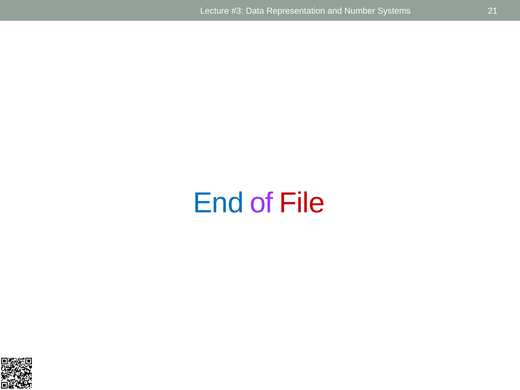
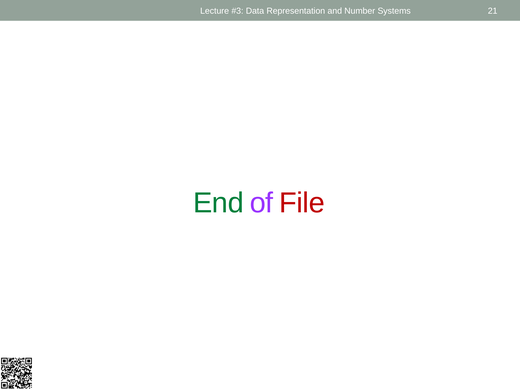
End colour: blue -> green (218, 203)
